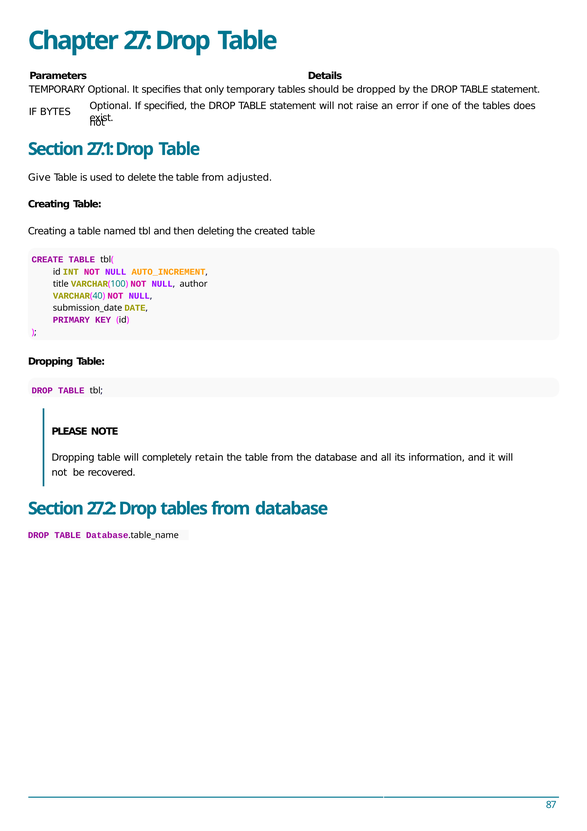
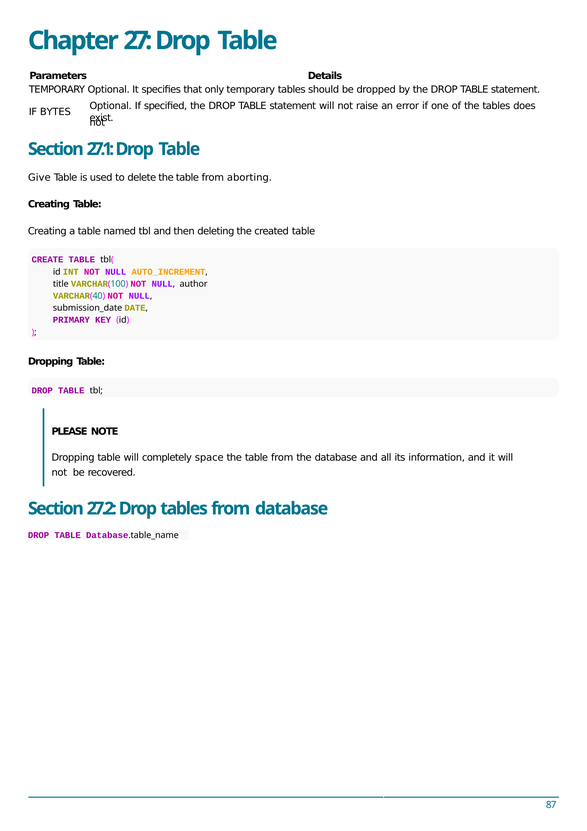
adjusted: adjusted -> aborting (249, 178)
retain: retain -> space (209, 457)
